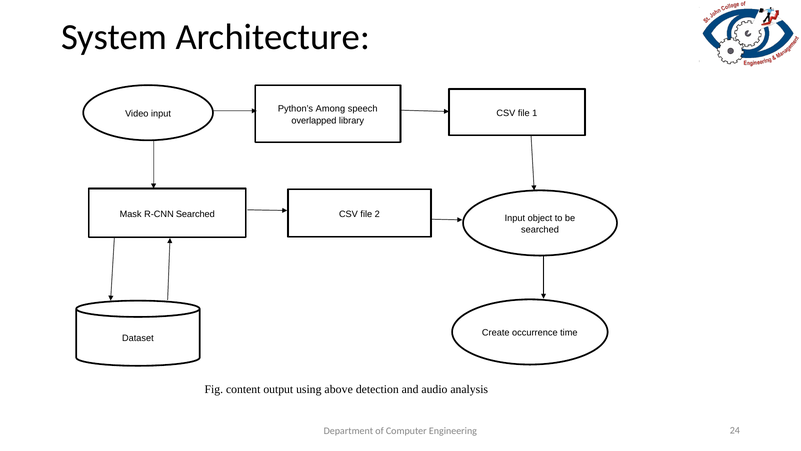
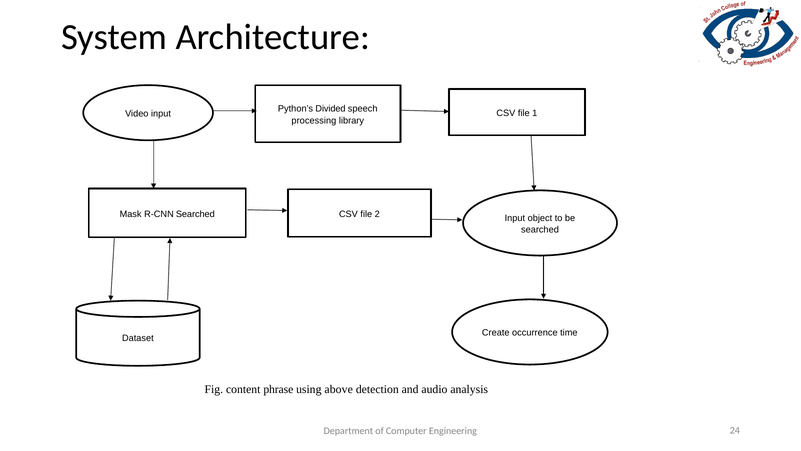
Among: Among -> Divided (331, 109)
overlapped: overlapped -> processing (314, 120)
output: output -> phrase (278, 389)
